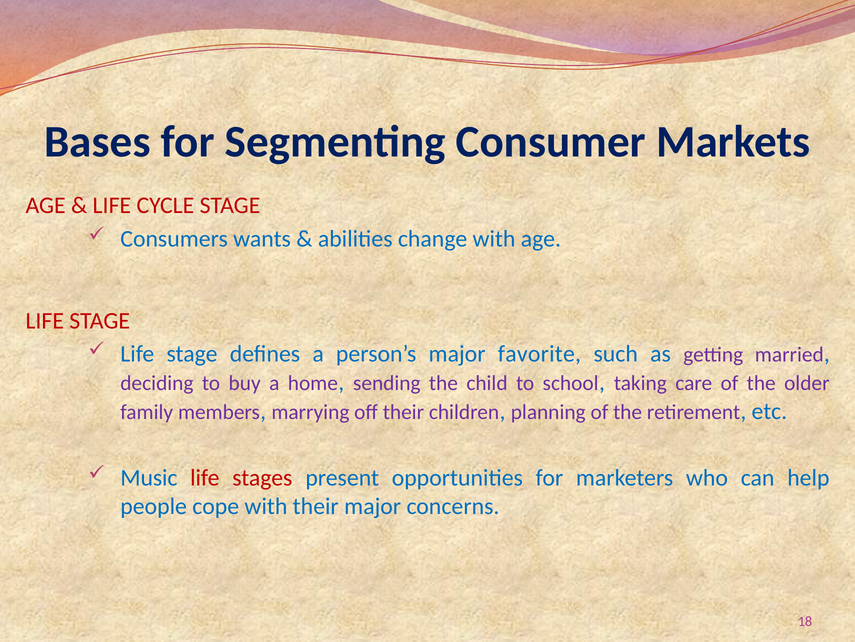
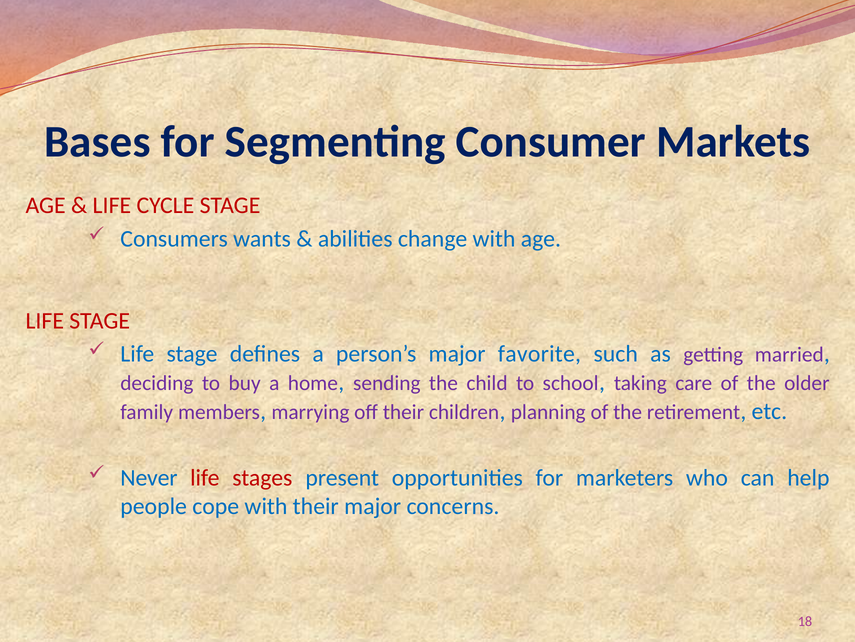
Music: Music -> Never (149, 477)
